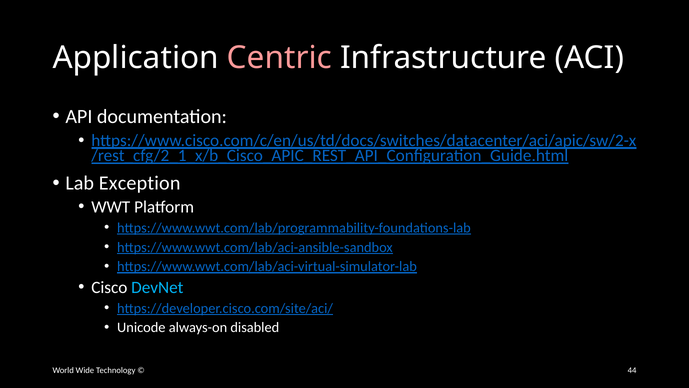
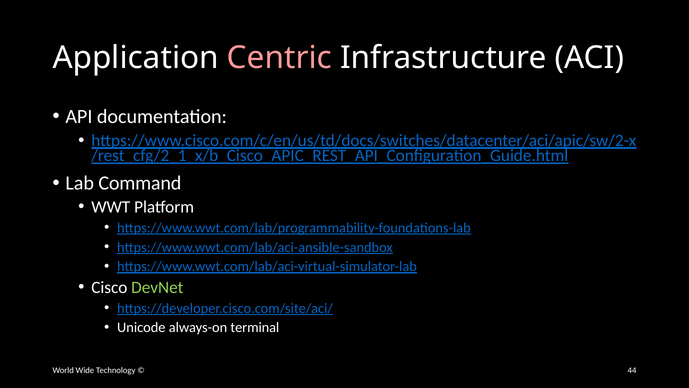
Exception: Exception -> Command (140, 183)
DevNet colour: light blue -> light green (157, 287)
disabled: disabled -> terminal (255, 327)
